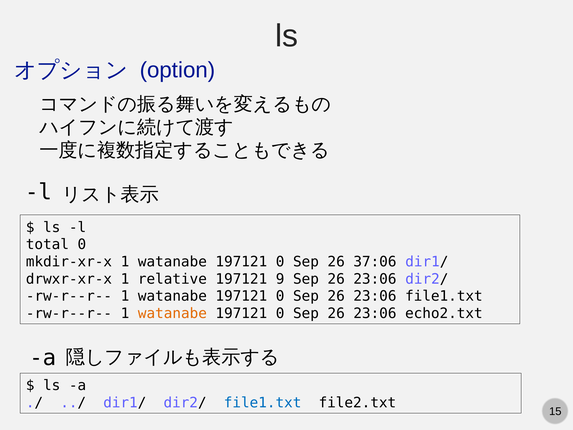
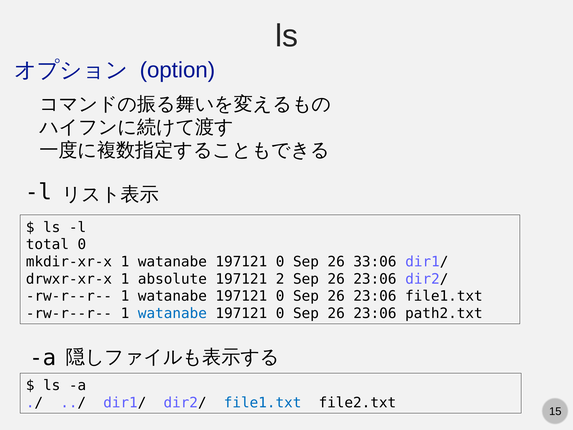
37:06: 37:06 -> 33:06 (375, 262)
relative: relative -> absolute (172, 279)
9: 9 -> 2 (280, 279)
watanabe colour: orange -> blue (172, 313)
echo2.txt: echo2.txt -> path2.txt (444, 313)
